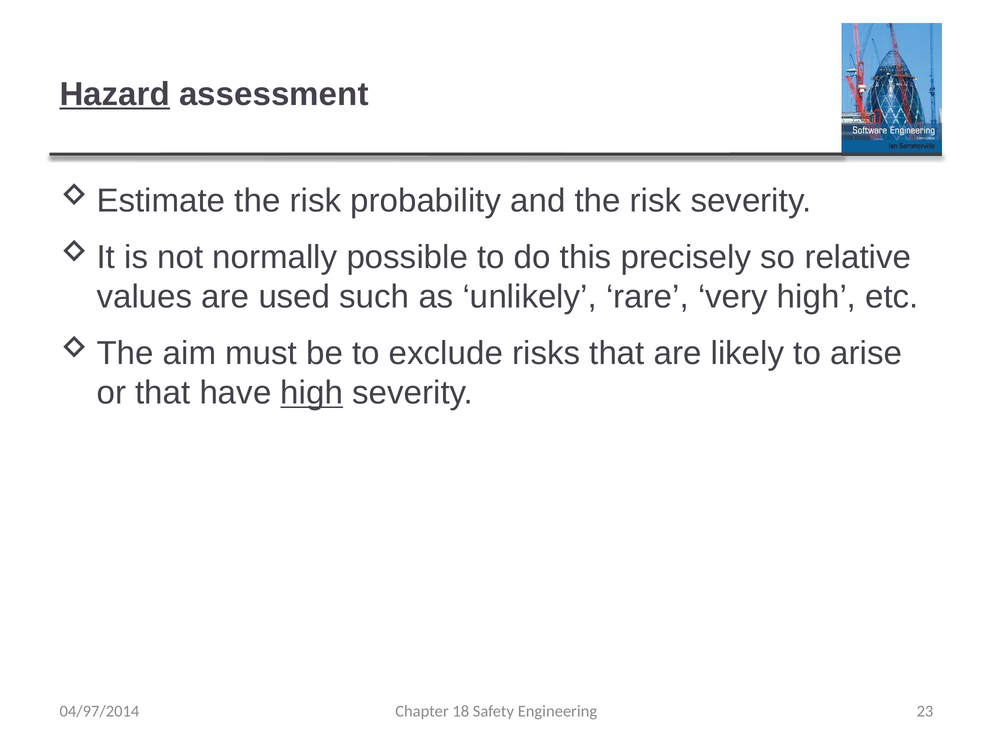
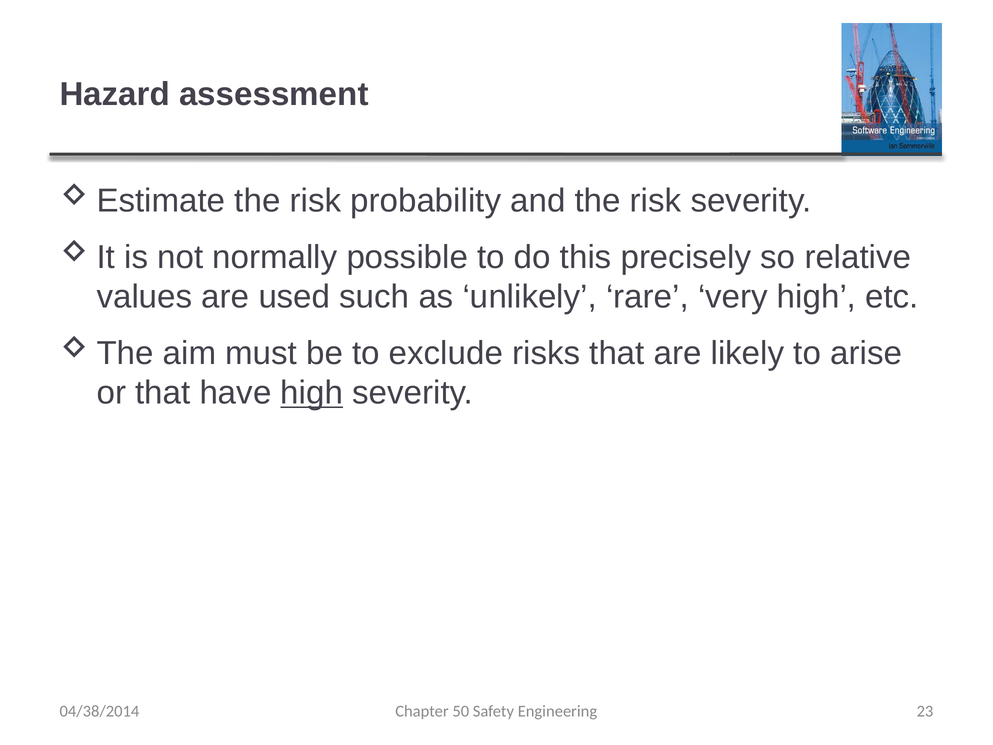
Hazard underline: present -> none (115, 94)
18: 18 -> 50 (461, 711)
04/97/2014: 04/97/2014 -> 04/38/2014 (99, 711)
